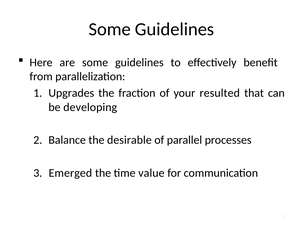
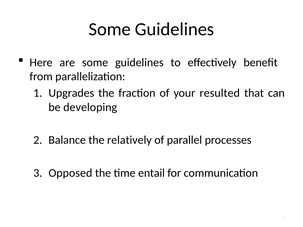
desirable: desirable -> relatively (129, 140)
Emerged: Emerged -> Opposed (70, 173)
value: value -> entail (151, 173)
